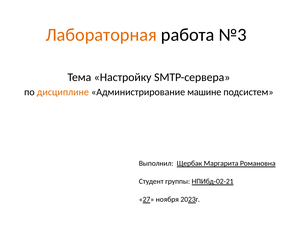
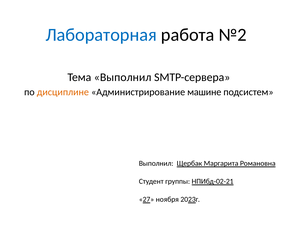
Лабораторная colour: orange -> blue (101, 35)
№3: №3 -> №2 (233, 35)
Тема Настройку: Настройку -> Выполнил (123, 77)
